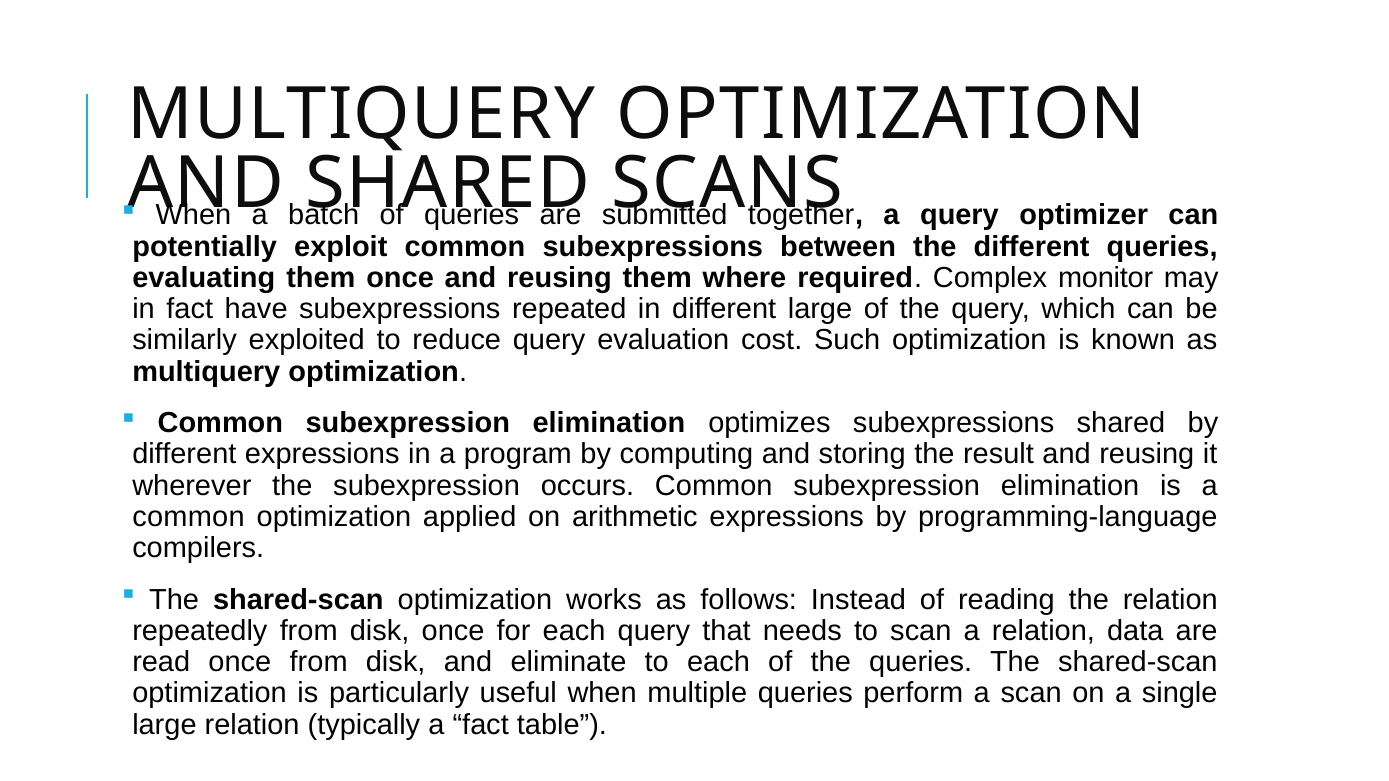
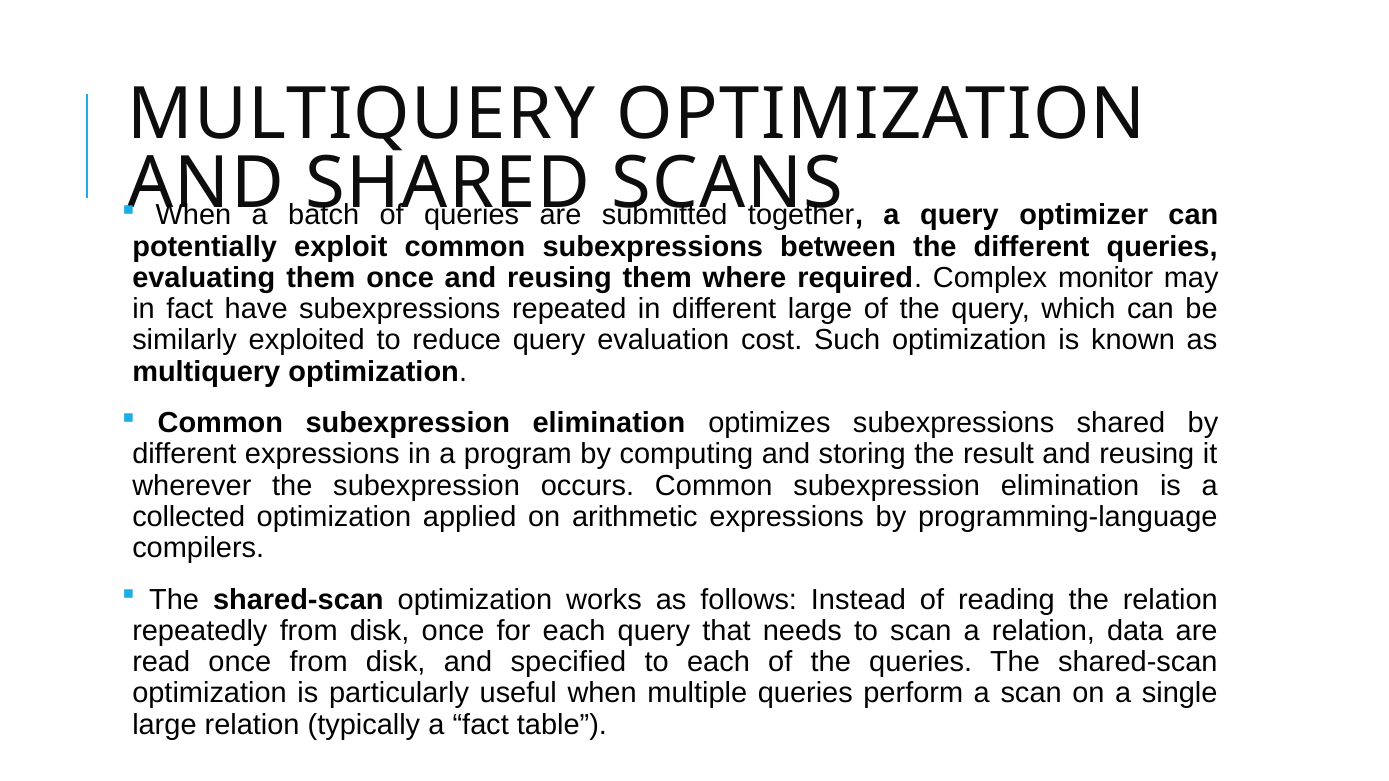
common: common -> collected (189, 517)
eliminate: eliminate -> specified (568, 662)
